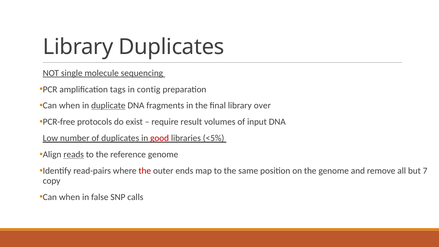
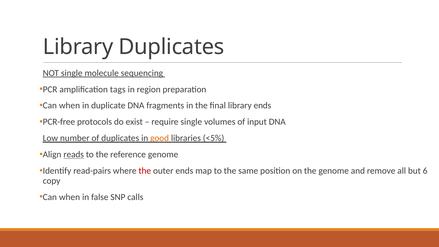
contig: contig -> region (149, 89)
duplicate underline: present -> none (108, 106)
library over: over -> ends (262, 106)
require result: result -> single (191, 122)
good colour: red -> orange (160, 138)
7: 7 -> 6 (425, 171)
